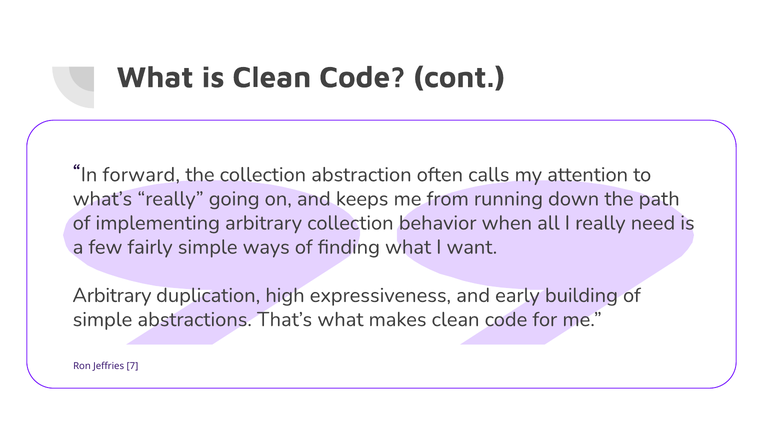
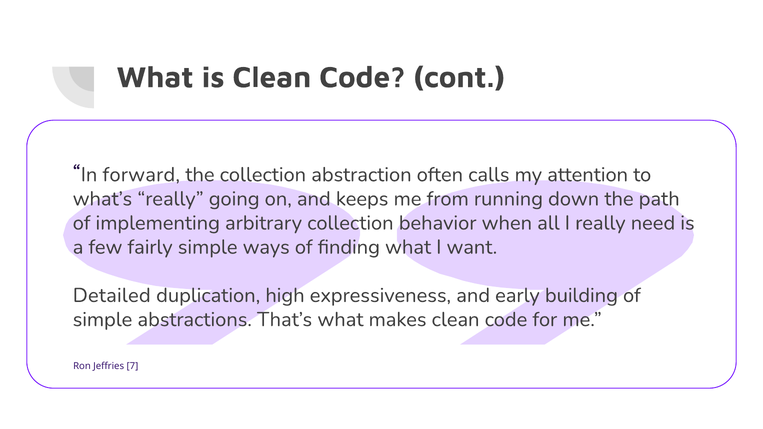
Arbitrary: Arbitrary -> Detailed (112, 295)
